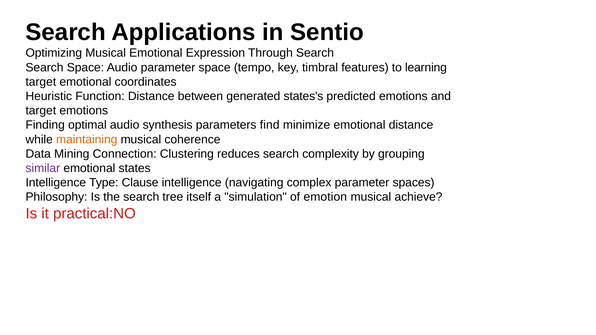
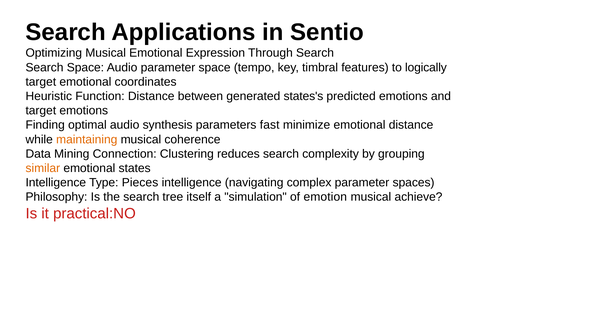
learning: learning -> logically (426, 67)
find: find -> fast (270, 125)
similar colour: purple -> orange (43, 168)
Clause: Clause -> Pieces (140, 183)
